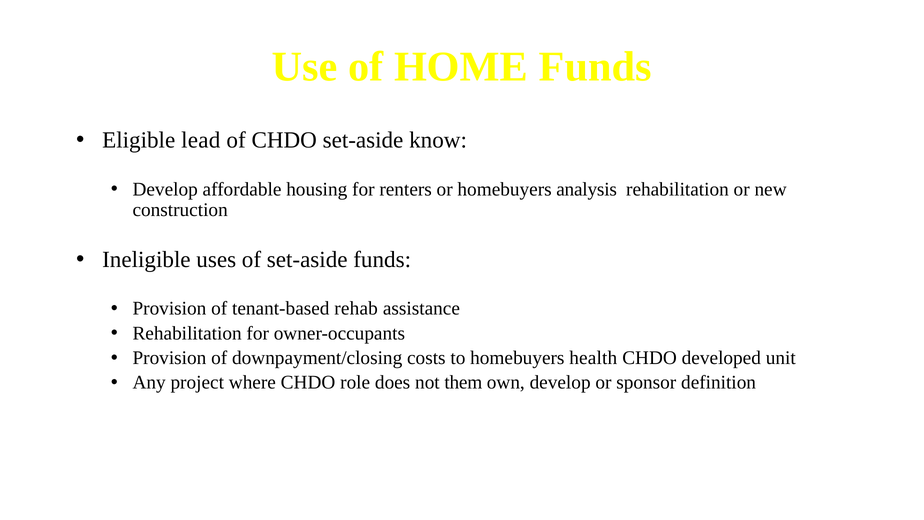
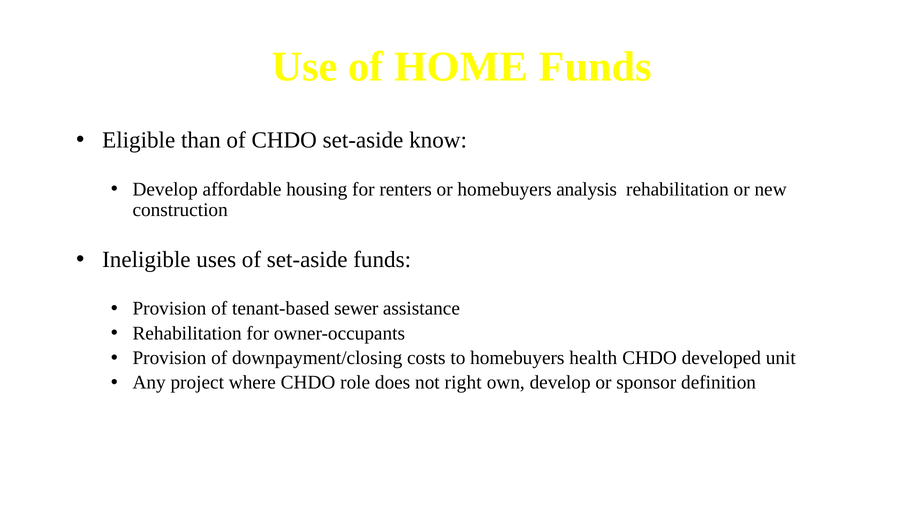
lead: lead -> than (201, 140)
rehab: rehab -> sewer (356, 308)
them: them -> right (463, 382)
